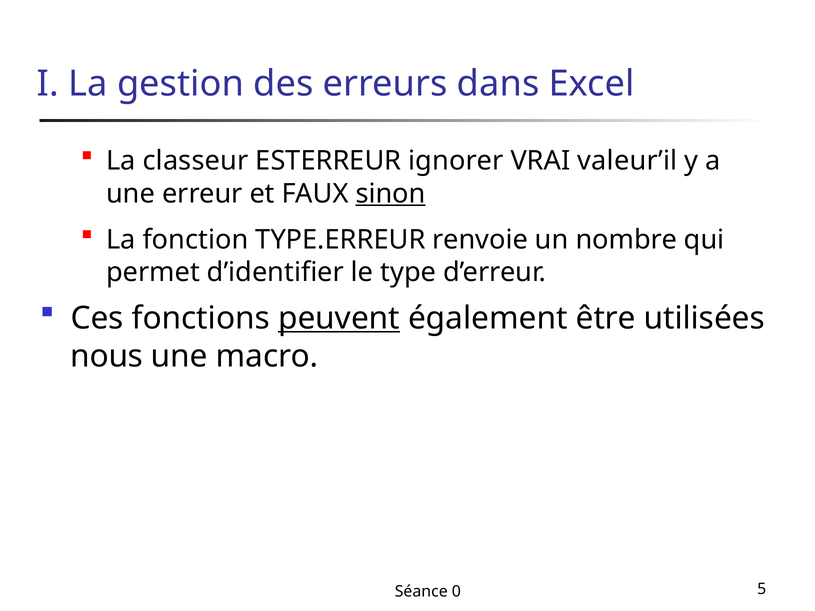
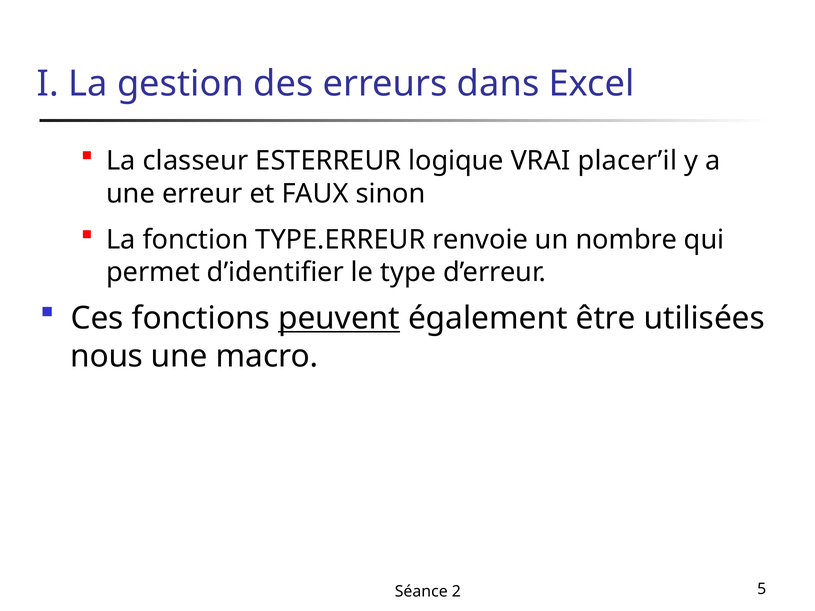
ignorer: ignorer -> logique (456, 161)
valeur’il: valeur’il -> placer’il (627, 161)
sinon underline: present -> none (391, 194)
0: 0 -> 2 (456, 592)
